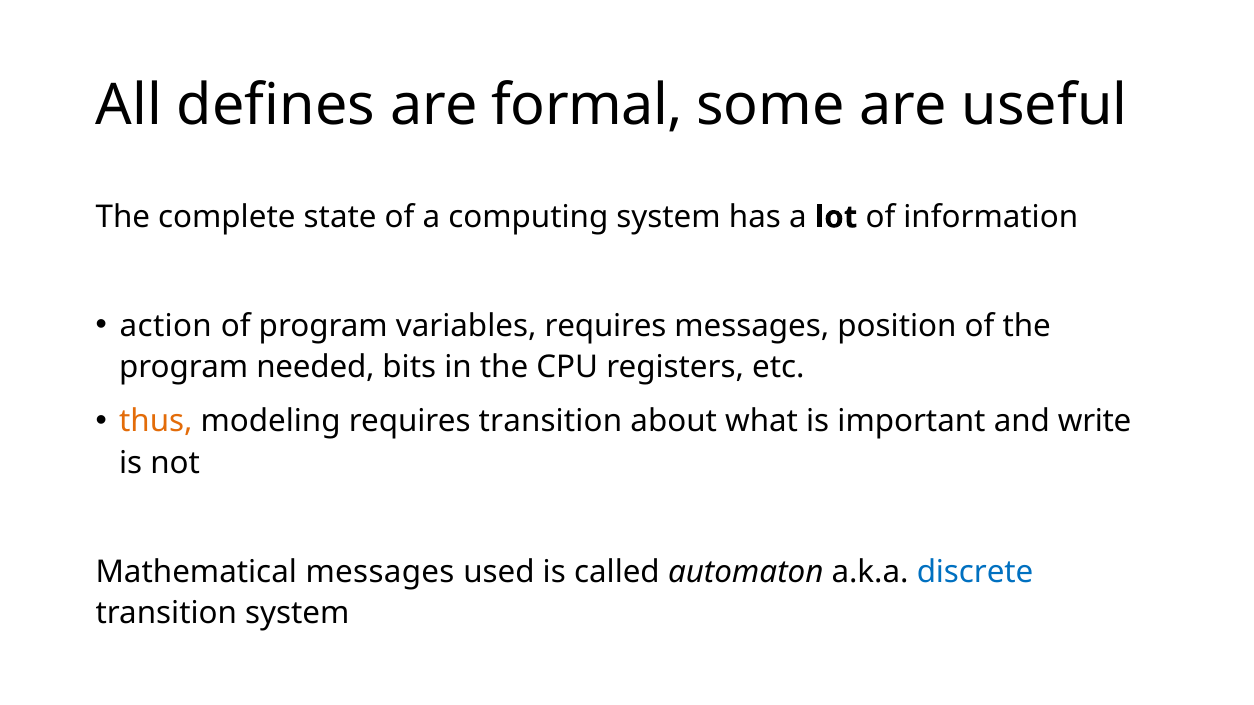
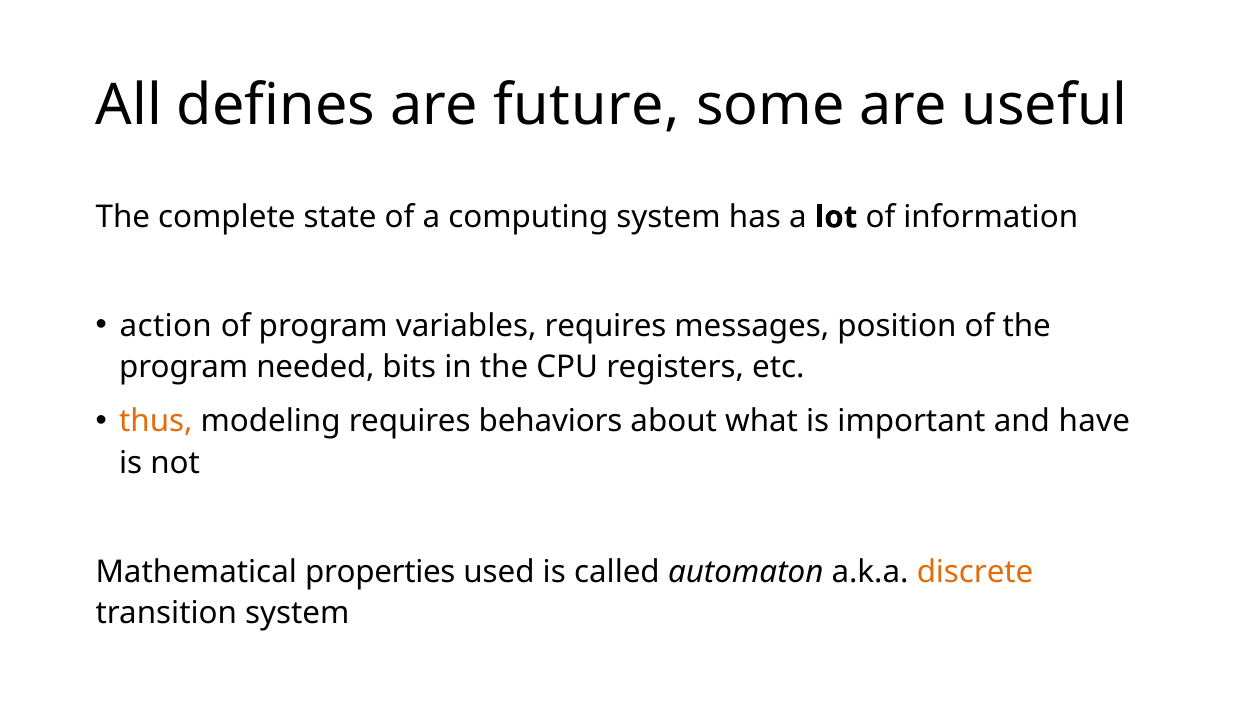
formal: formal -> future (587, 105)
requires transition: transition -> behaviors (551, 422)
write: write -> have (1094, 422)
Mathematical messages: messages -> properties (380, 572)
discrete colour: blue -> orange (975, 572)
